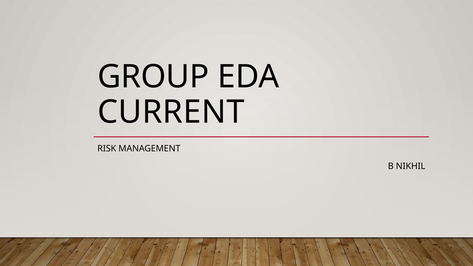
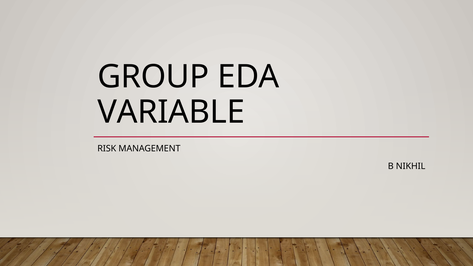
CURRENT: CURRENT -> VARIABLE (171, 112)
